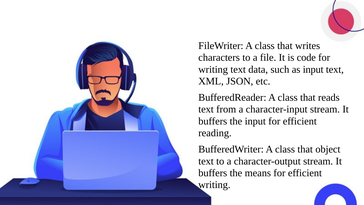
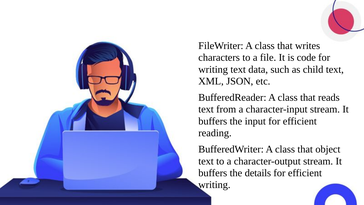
as input: input -> child (313, 69)
means: means -> details (258, 173)
